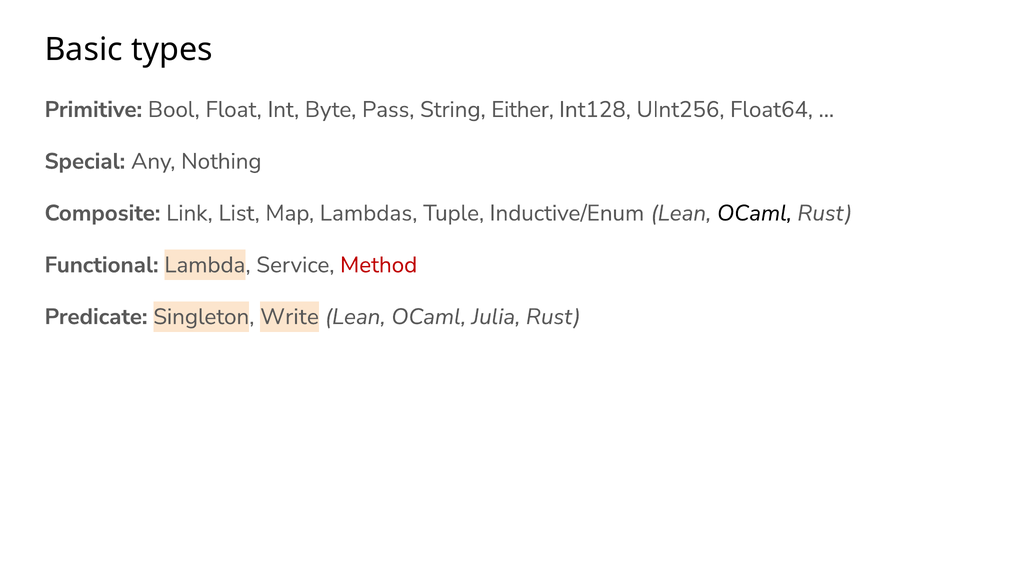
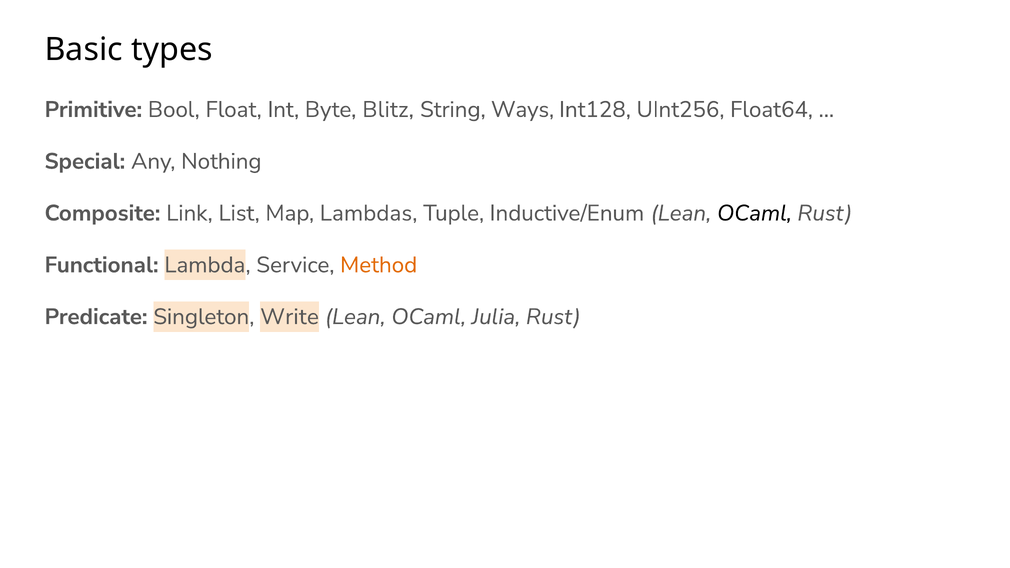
Pass: Pass -> Blitz (388, 110)
Either: Either -> Ways (523, 110)
Method colour: red -> orange (379, 265)
